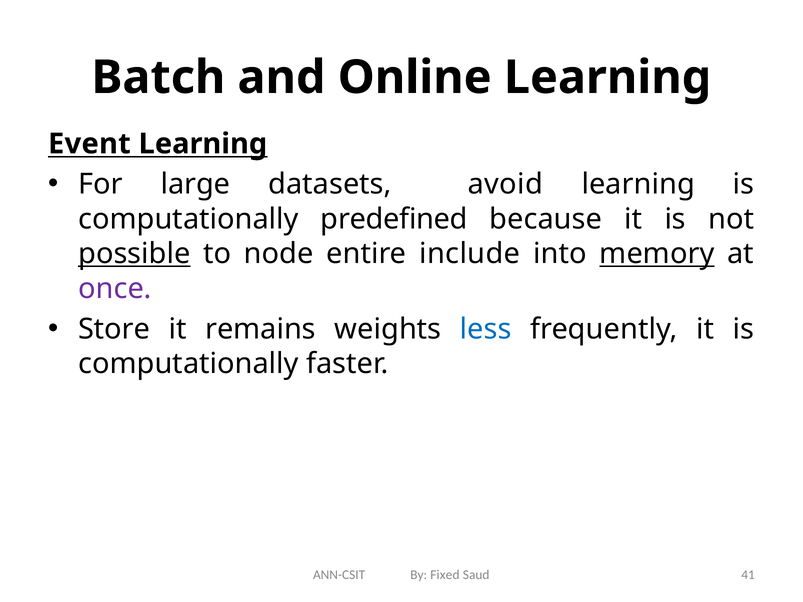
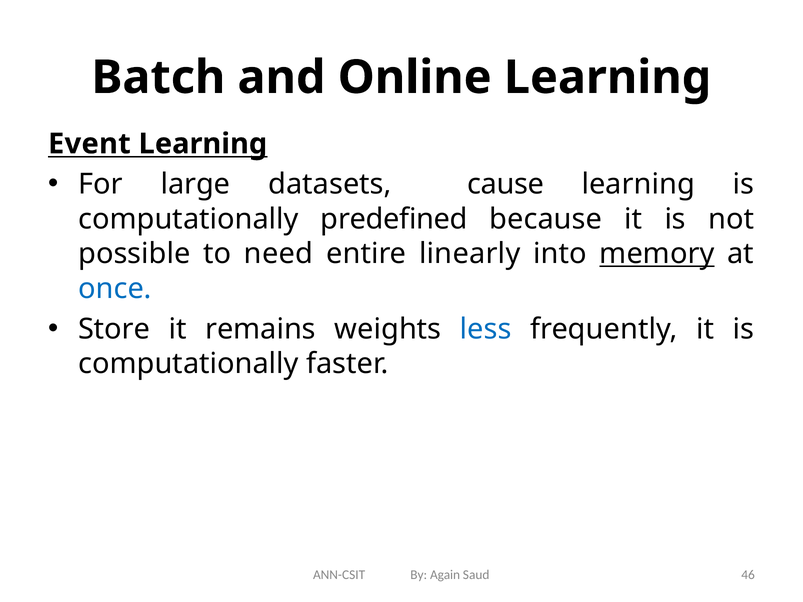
avoid: avoid -> cause (506, 184)
possible underline: present -> none (134, 254)
node: node -> need (279, 254)
include: include -> linearly (470, 254)
once colour: purple -> blue (115, 289)
Fixed: Fixed -> Again (445, 575)
41: 41 -> 46 (748, 575)
